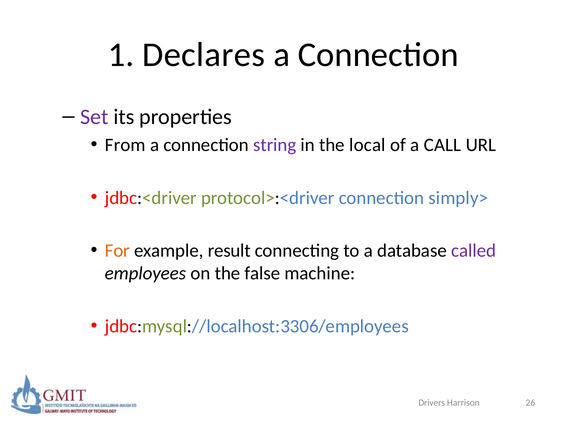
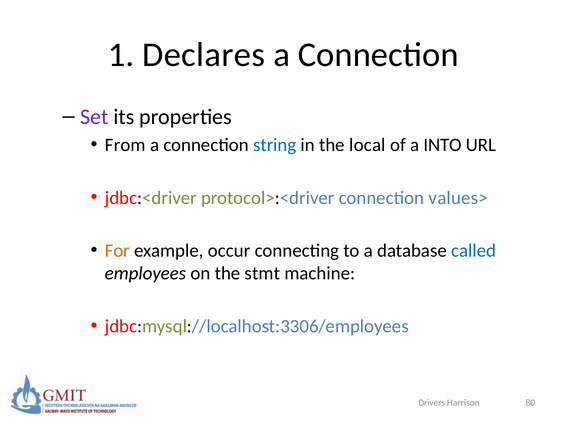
string colour: purple -> blue (275, 145)
CALL: CALL -> INTO (443, 145)
simply>: simply> -> values> (458, 198)
result: result -> occur (229, 251)
called colour: purple -> blue (474, 251)
false: false -> stmt (262, 273)
26: 26 -> 80 (530, 403)
